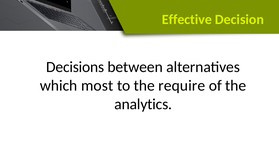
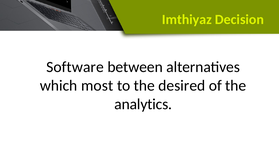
Effective: Effective -> Imthiyaz (187, 19)
Decisions: Decisions -> Software (75, 67)
require: require -> desired (182, 85)
